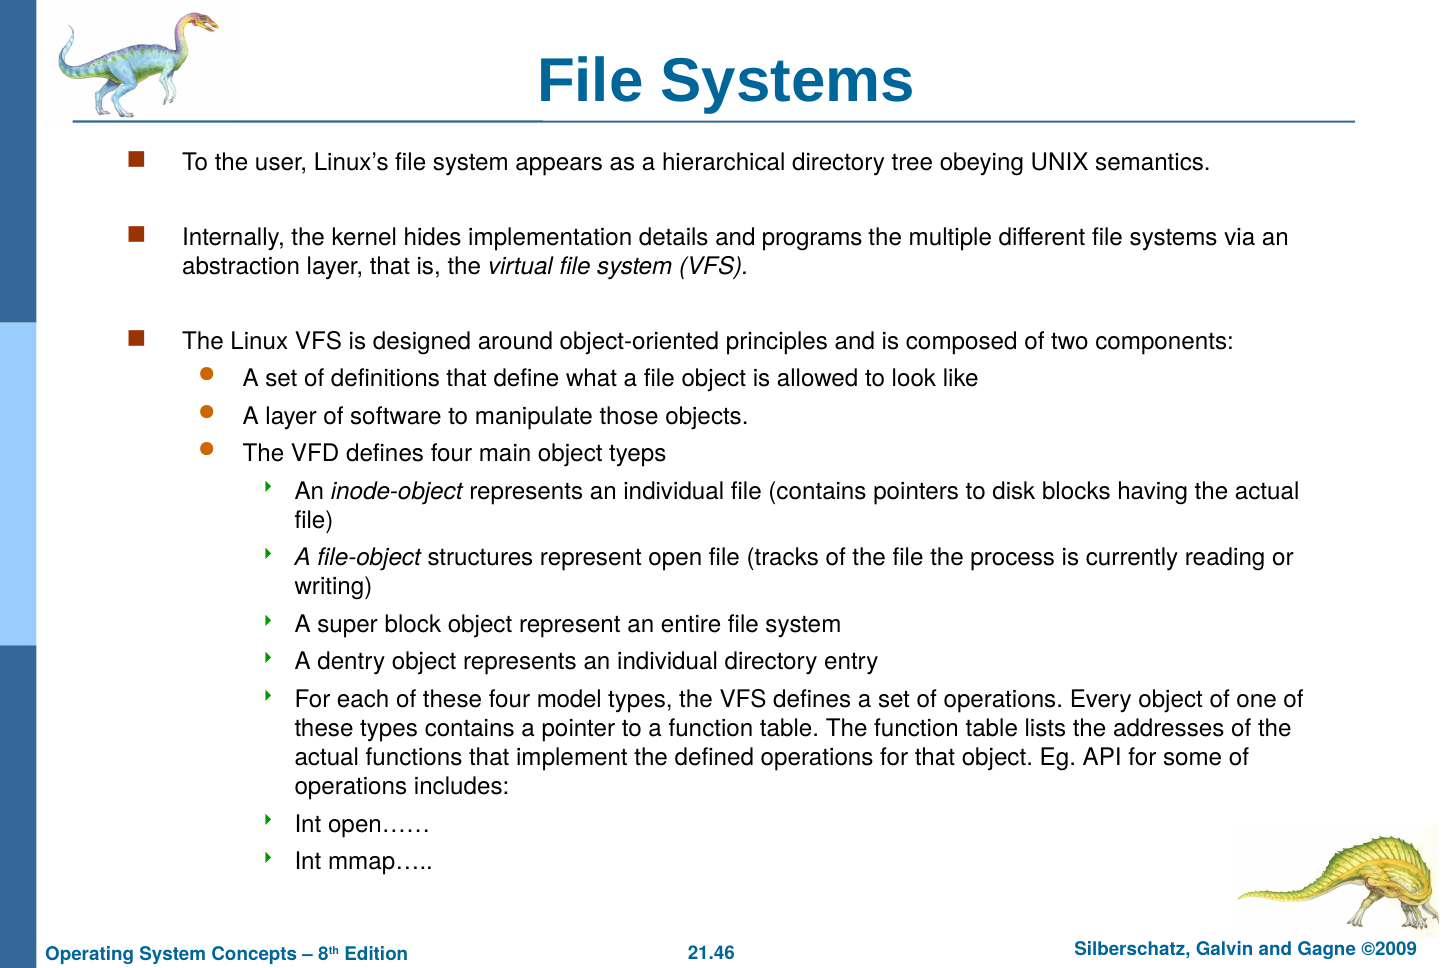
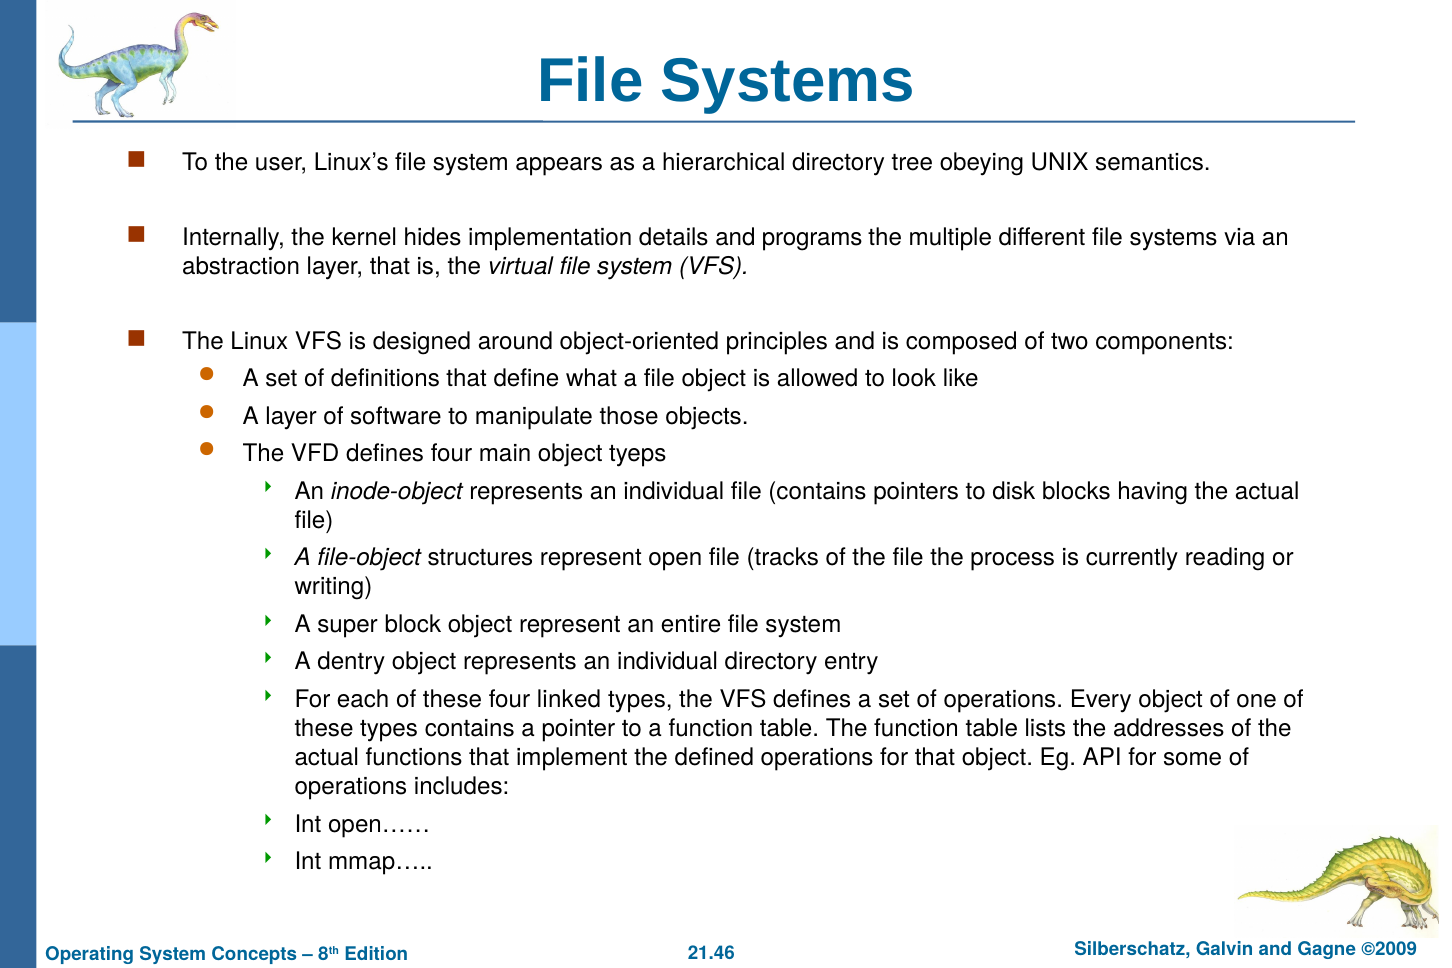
model: model -> linked (569, 699)
